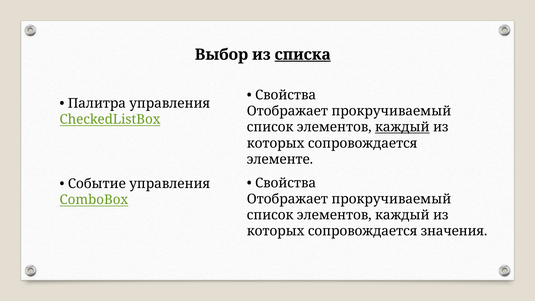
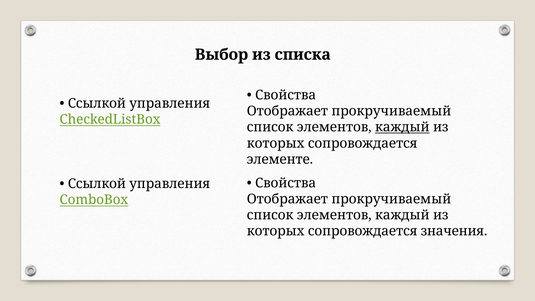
списка underline: present -> none (303, 55)
Палитра: Палитра -> Ссылкой (97, 103)
Событие: Событие -> Ссылкой (97, 184)
